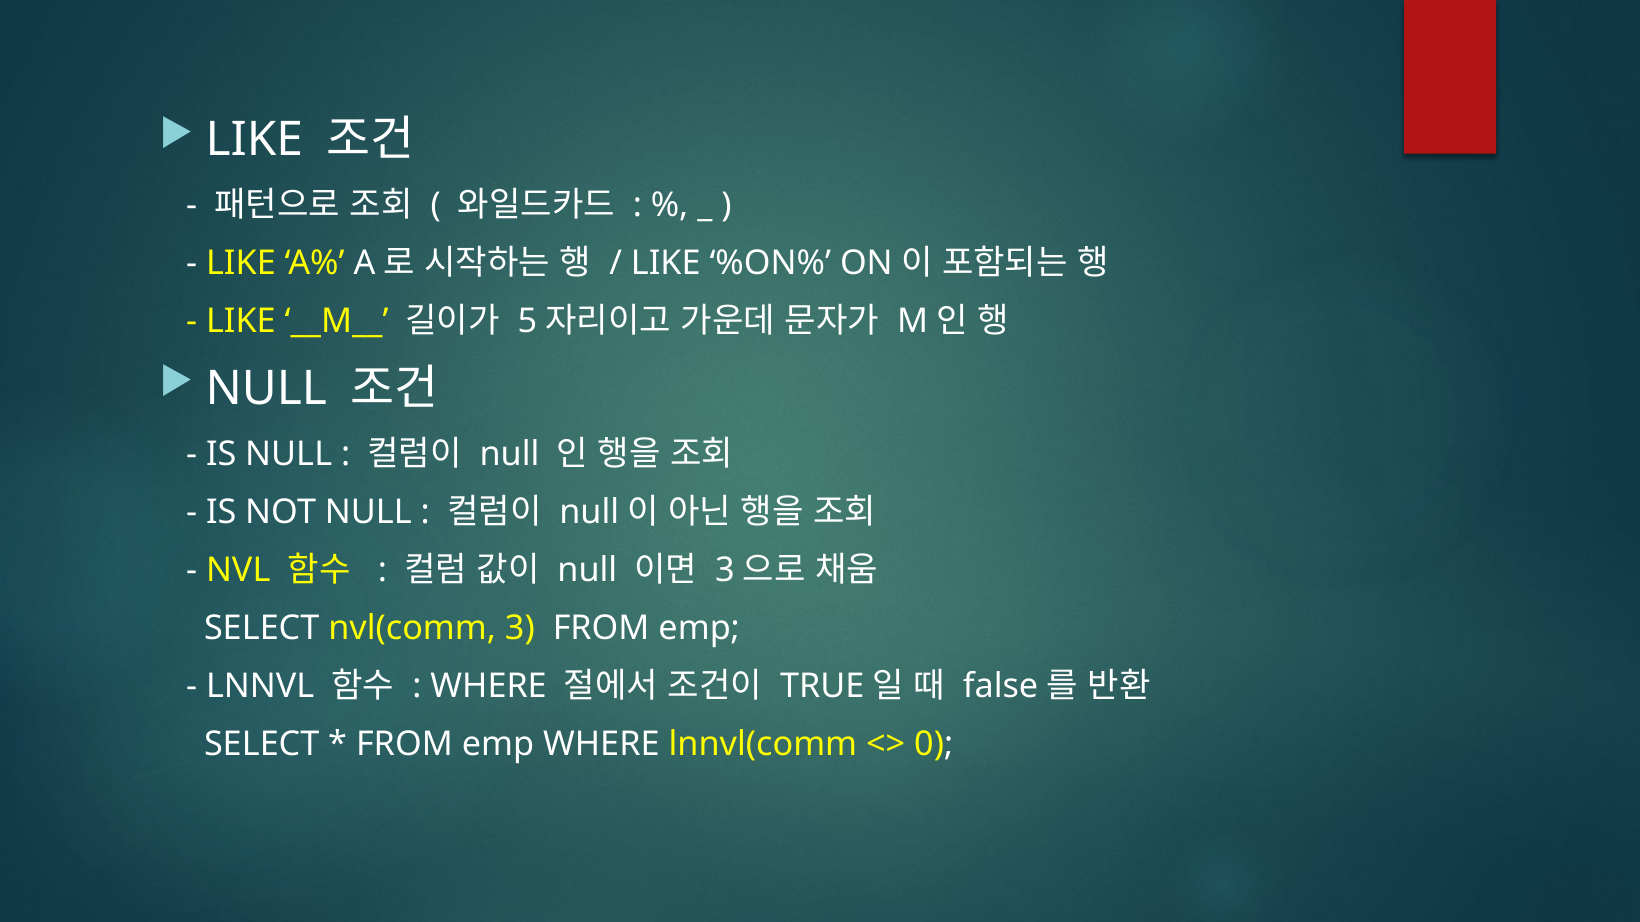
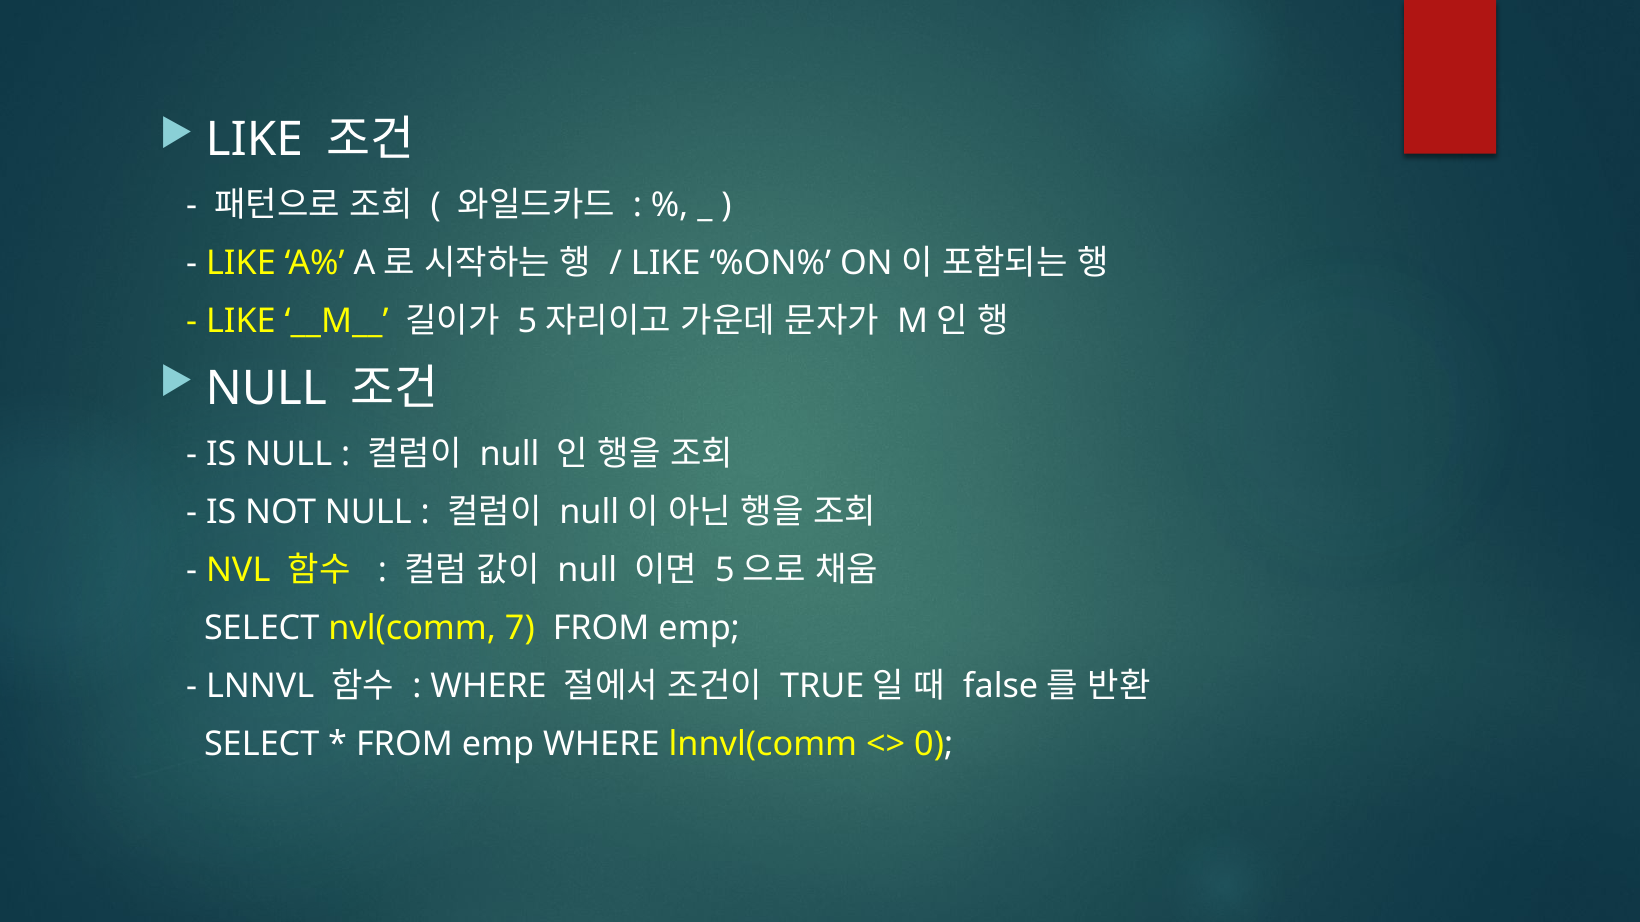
3: 3 -> 5 (725, 571)
nvl(comm 3: 3 -> 7 (520, 629)
